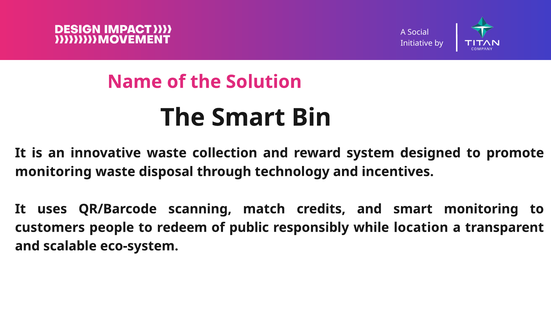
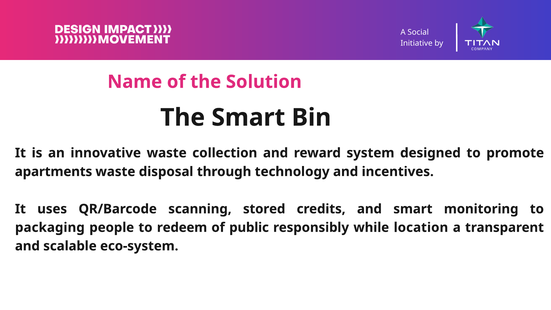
monitoring: monitoring -> apartments (54, 172)
match: match -> stored (264, 209)
customers: customers -> packaging (50, 227)
